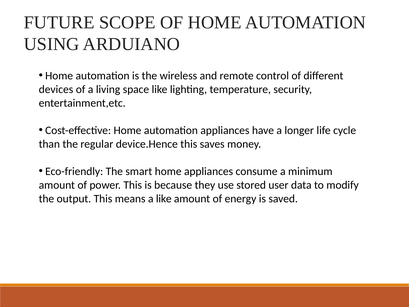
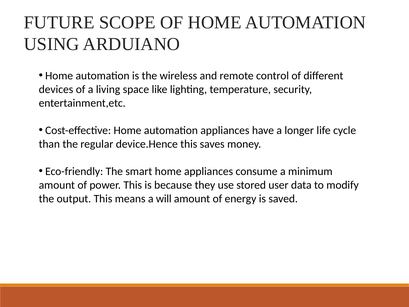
a like: like -> will (164, 199)
